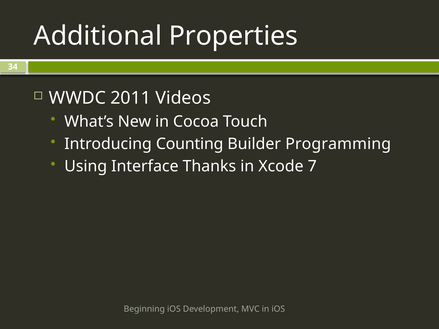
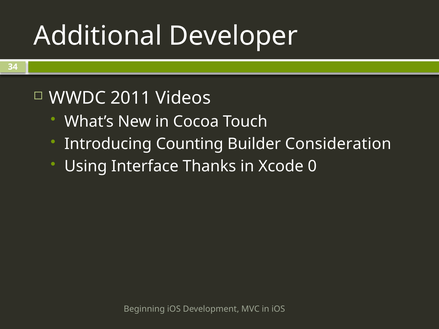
Properties: Properties -> Developer (233, 36)
Programming: Programming -> Consideration (338, 144)
7: 7 -> 0 (312, 166)
